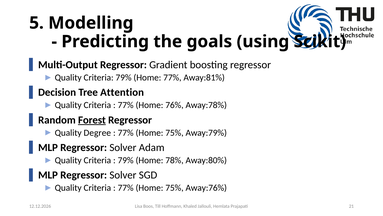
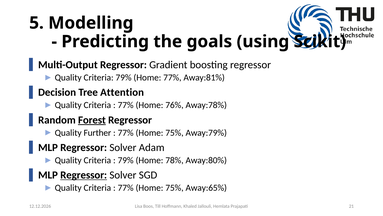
Degree: Degree -> Further (97, 132)
Regressor underline: none -> present (84, 175)
Away:76%: Away:76% -> Away:65% (206, 187)
